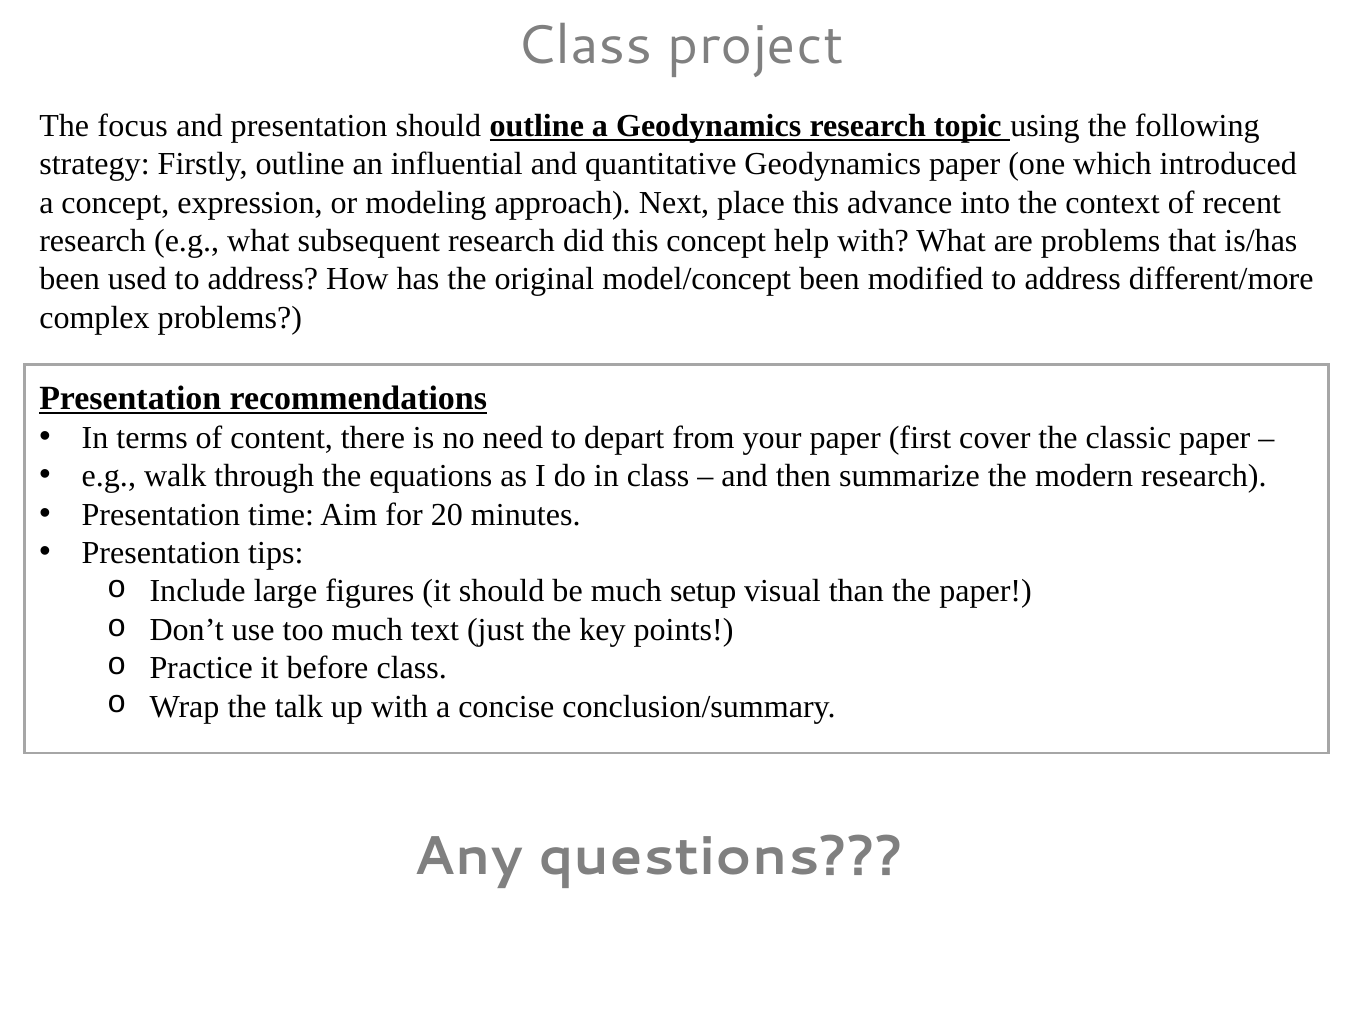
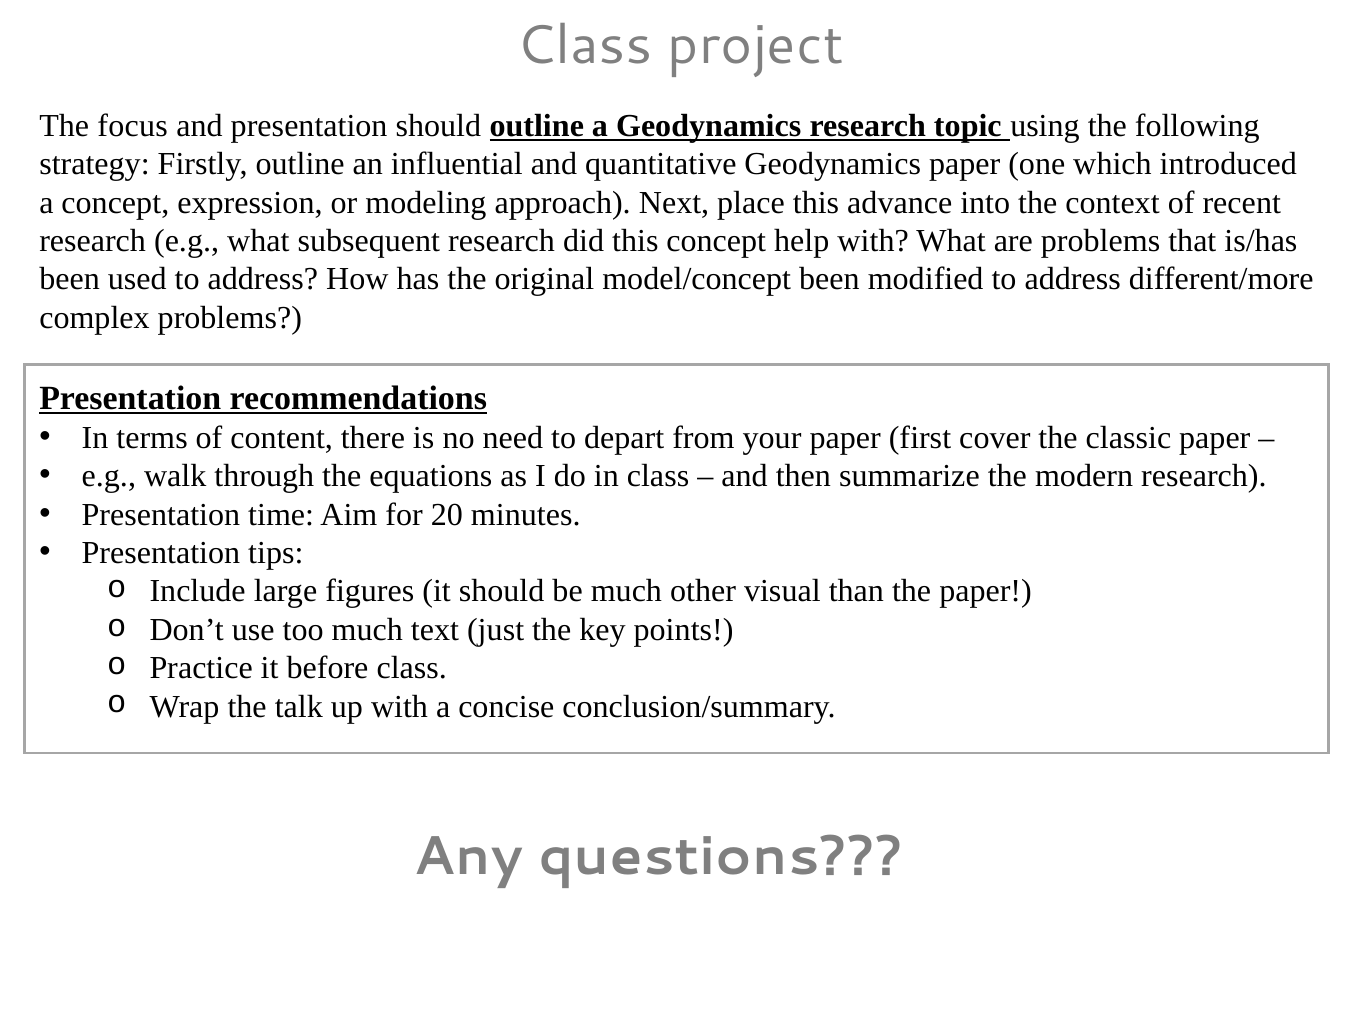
setup: setup -> other (703, 592)
